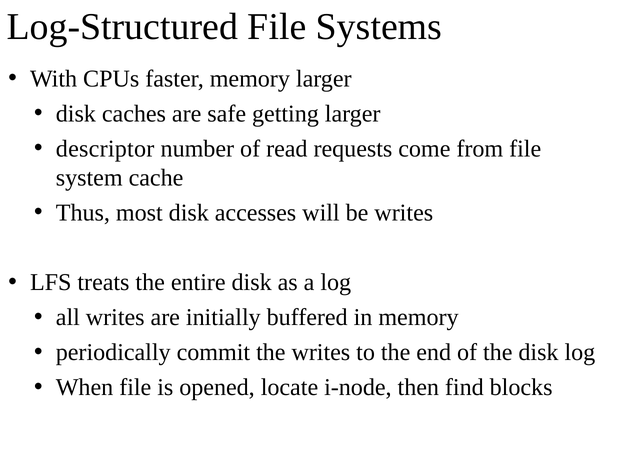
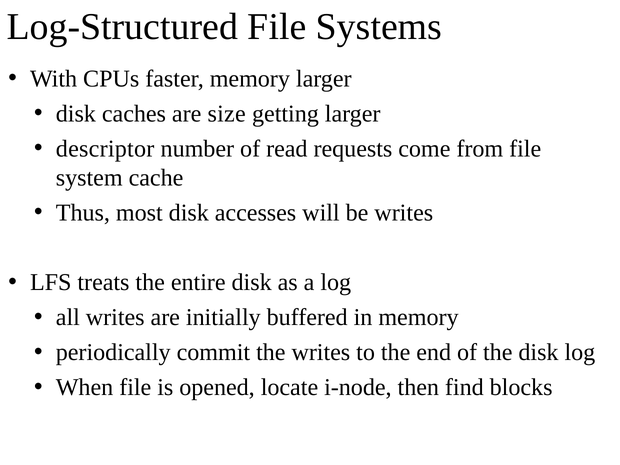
safe: safe -> size (227, 114)
